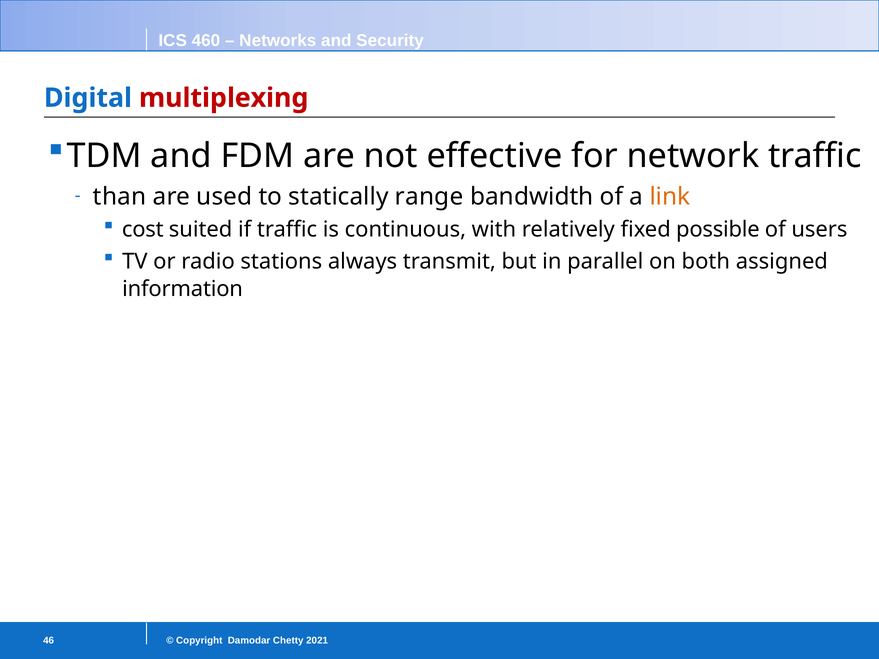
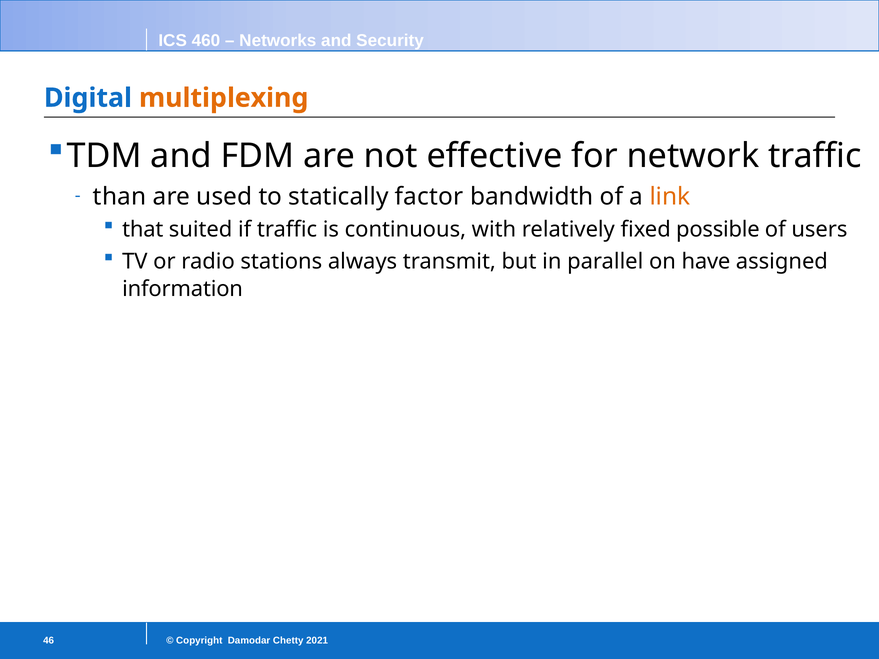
multiplexing colour: red -> orange (224, 98)
range: range -> factor (429, 197)
cost: cost -> that (143, 230)
both: both -> have (706, 262)
